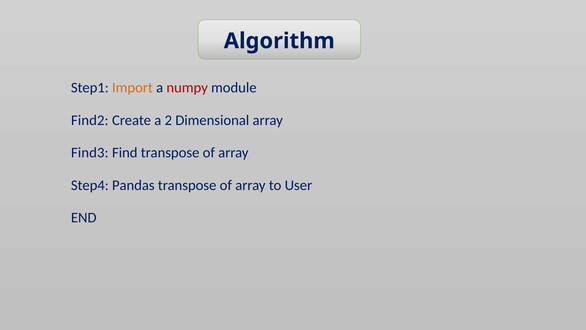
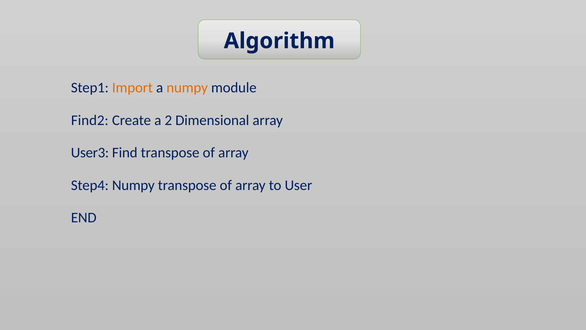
numpy colour: red -> orange (187, 88)
Find3: Find3 -> User3 (90, 153)
Step4 Pandas: Pandas -> Numpy (133, 185)
